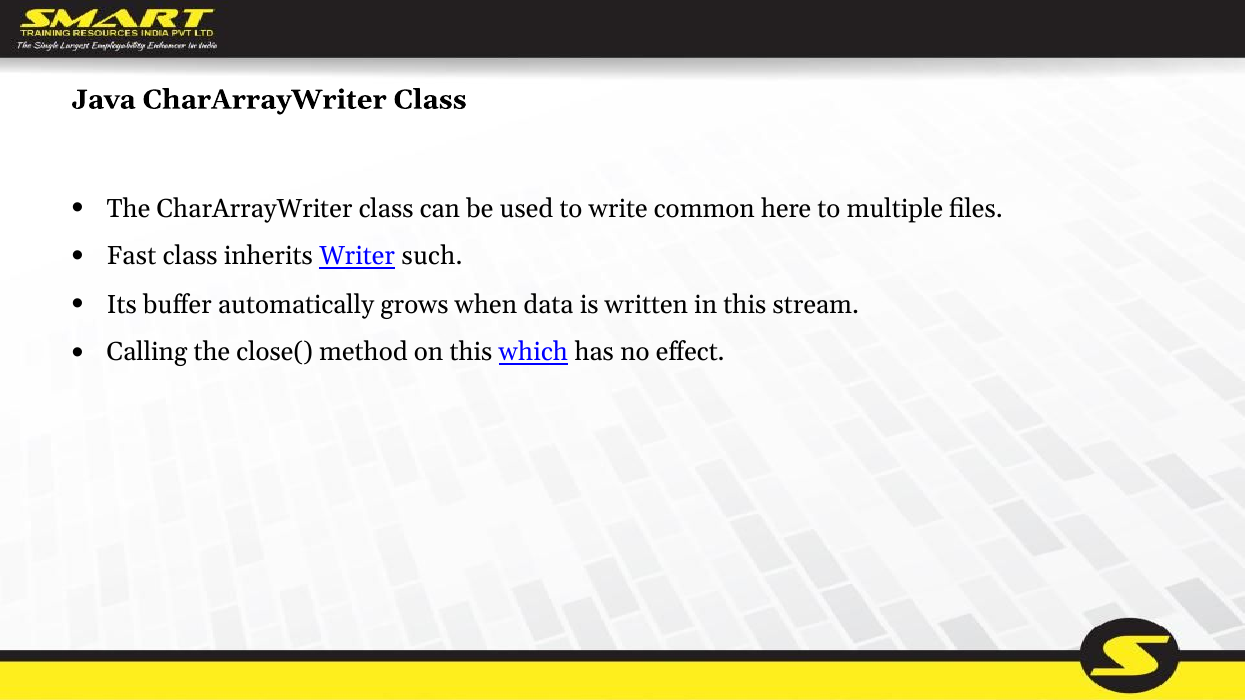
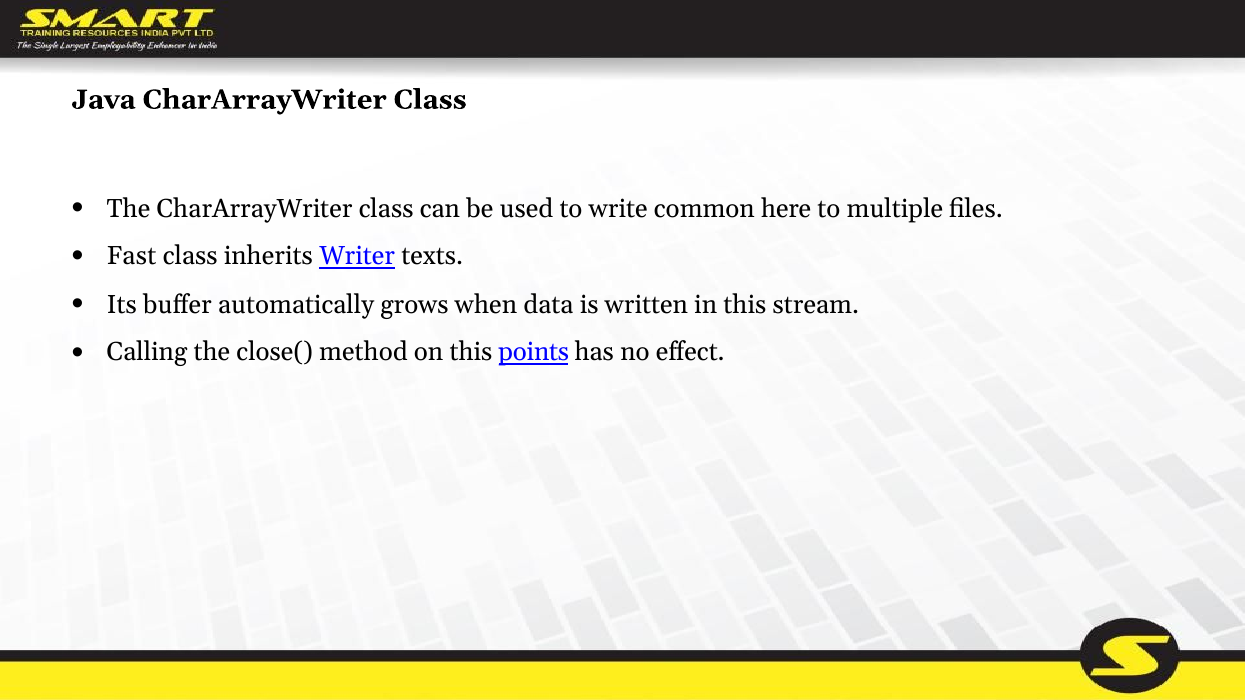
such: such -> texts (432, 256)
which: which -> points (534, 353)
